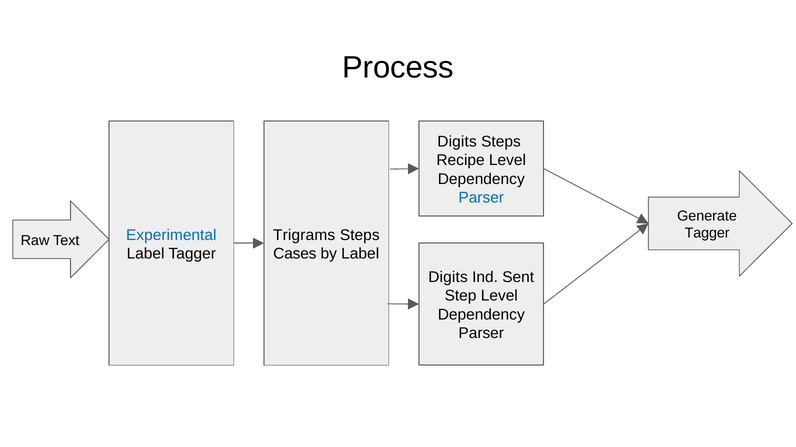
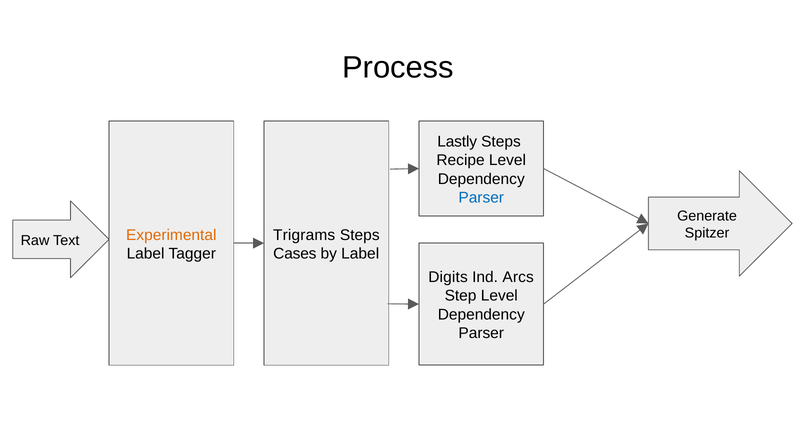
Digits: Digits -> Lastly (457, 142)
Tagger: Tagger -> Spitzer (707, 233)
Experimental colour: blue -> orange (171, 235)
Sent: Sent -> Arcs (518, 278)
